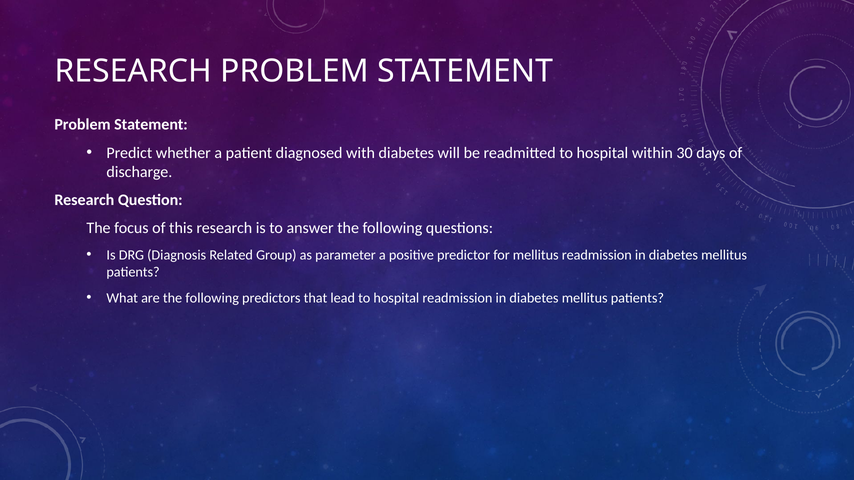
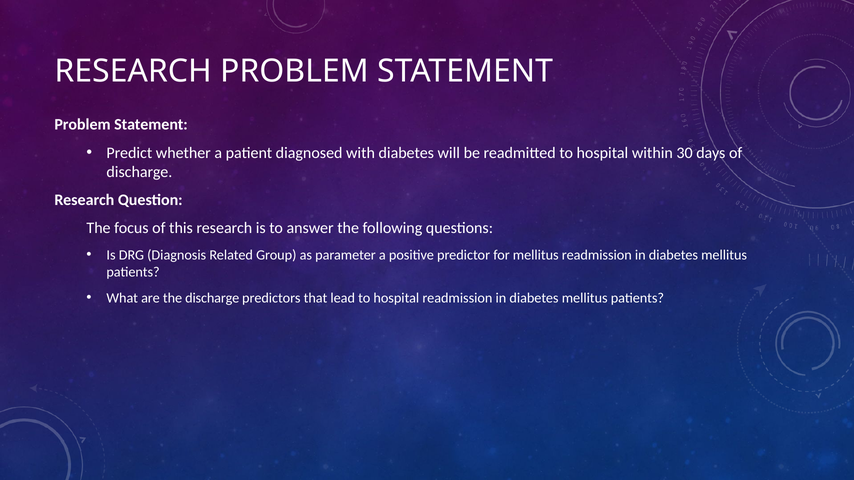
are the following: following -> discharge (212, 298)
